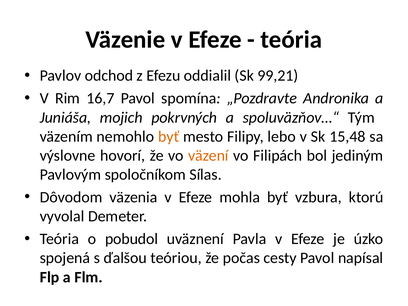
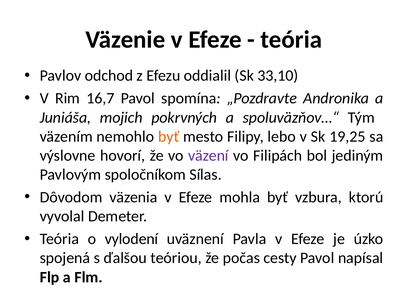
99,21: 99,21 -> 33,10 (278, 76)
15,48: 15,48 -> 19,25 (347, 136)
väzení colour: orange -> purple (208, 156)
pobudol: pobudol -> vylodení (132, 239)
